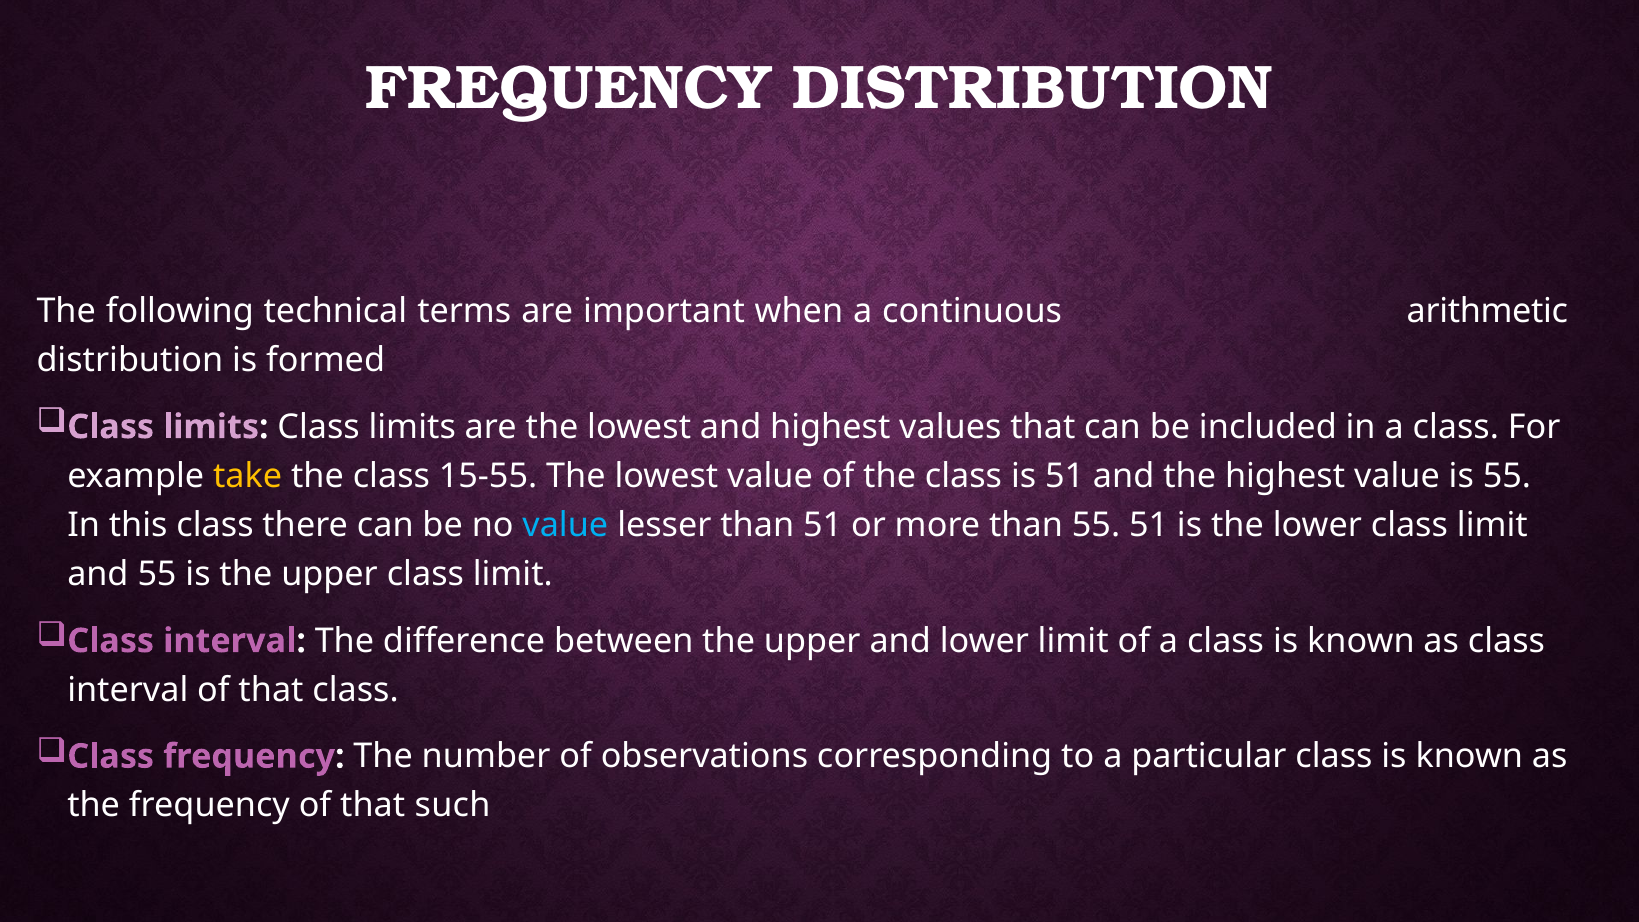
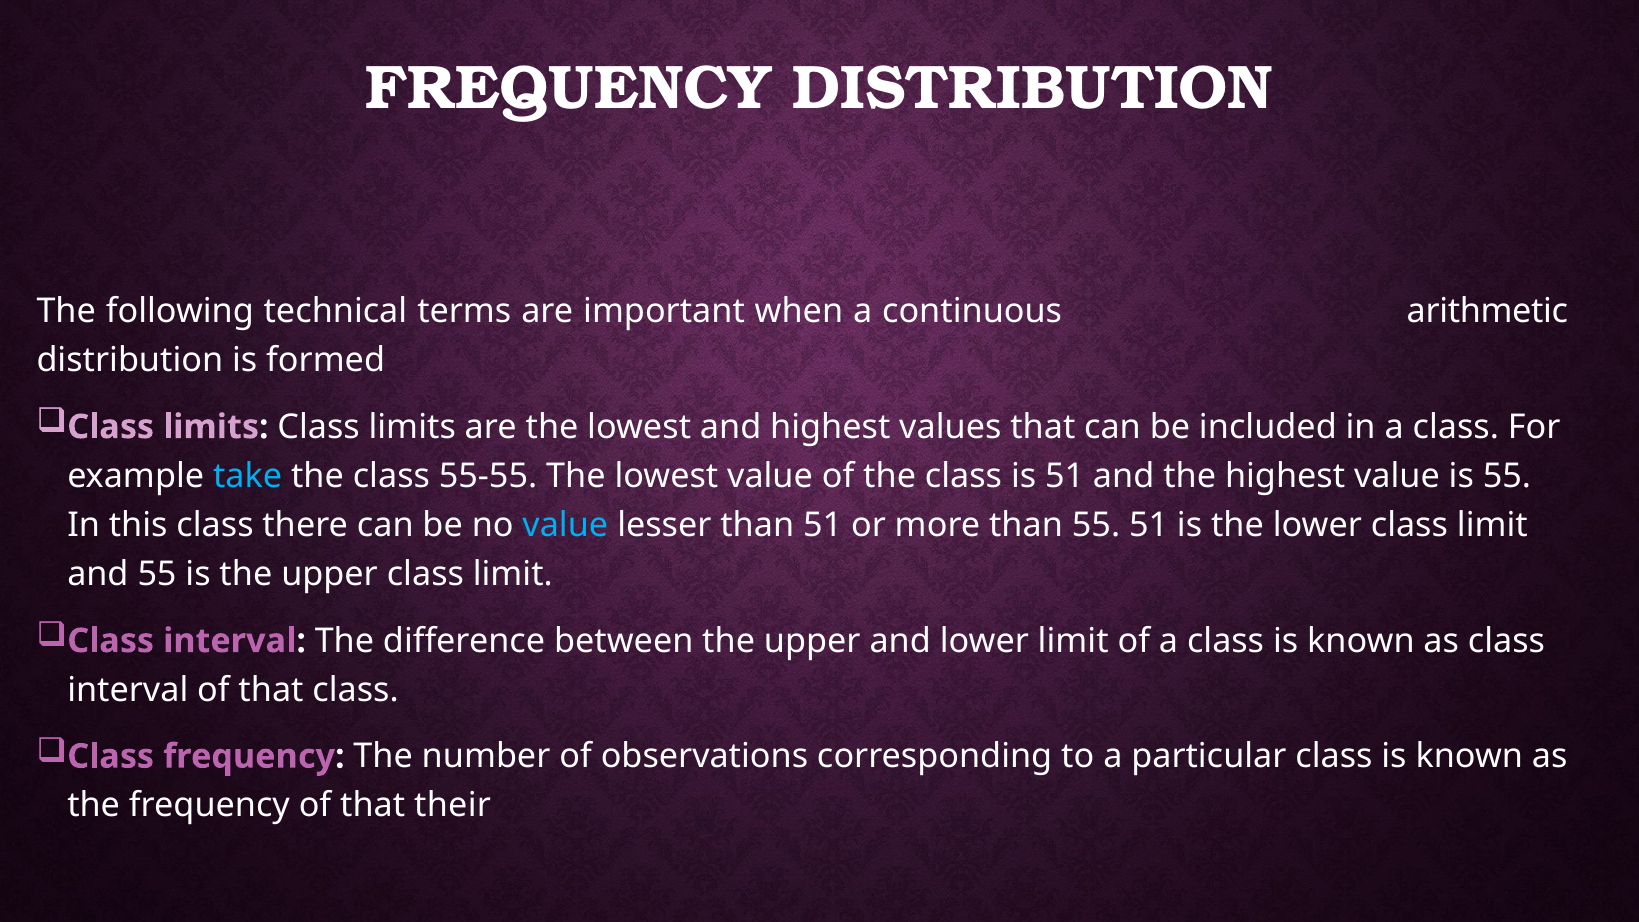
take colour: yellow -> light blue (248, 476)
15-55: 15-55 -> 55-55 (488, 476)
such: such -> their (453, 806)
